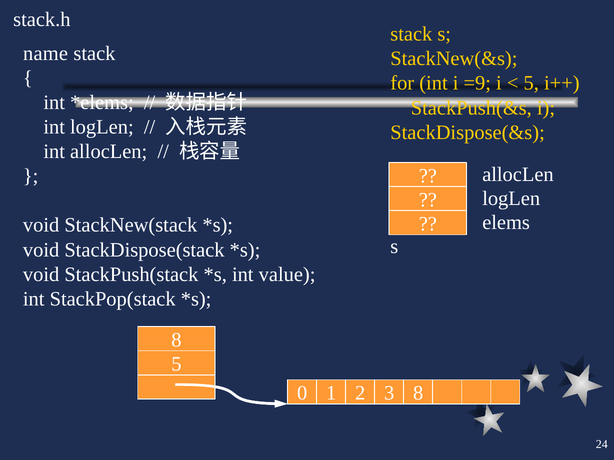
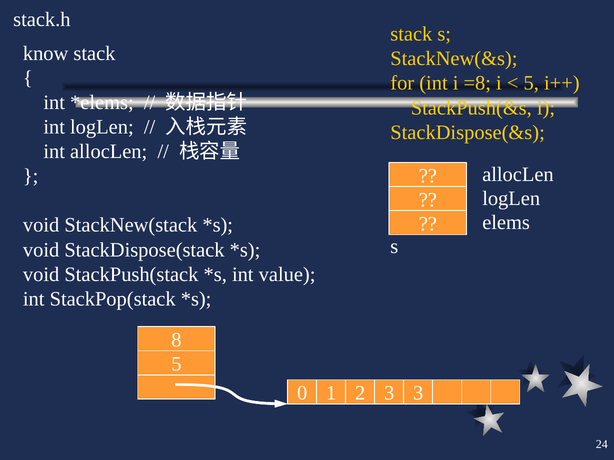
name: name -> know (46, 54)
=9: =9 -> =8 (477, 83)
8: 8 -> 3 (418, 394)
